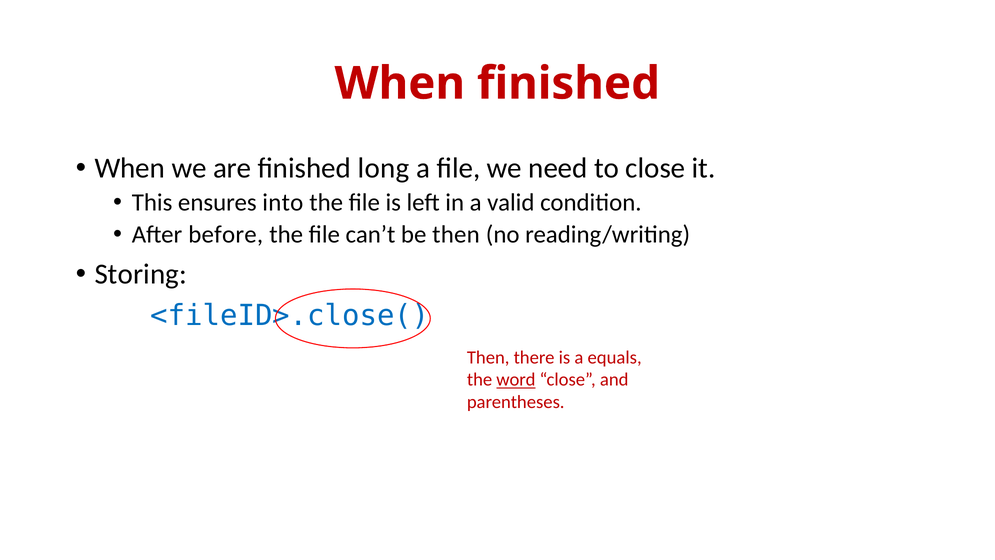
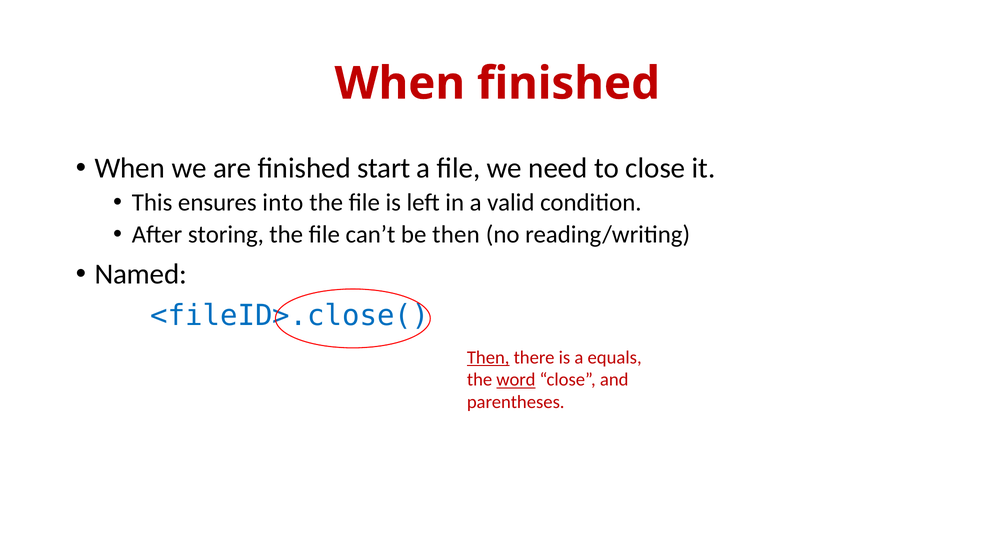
long: long -> start (384, 168)
before: before -> storing (226, 235)
Storing: Storing -> Named (141, 274)
Then underline: none -> present (488, 357)
